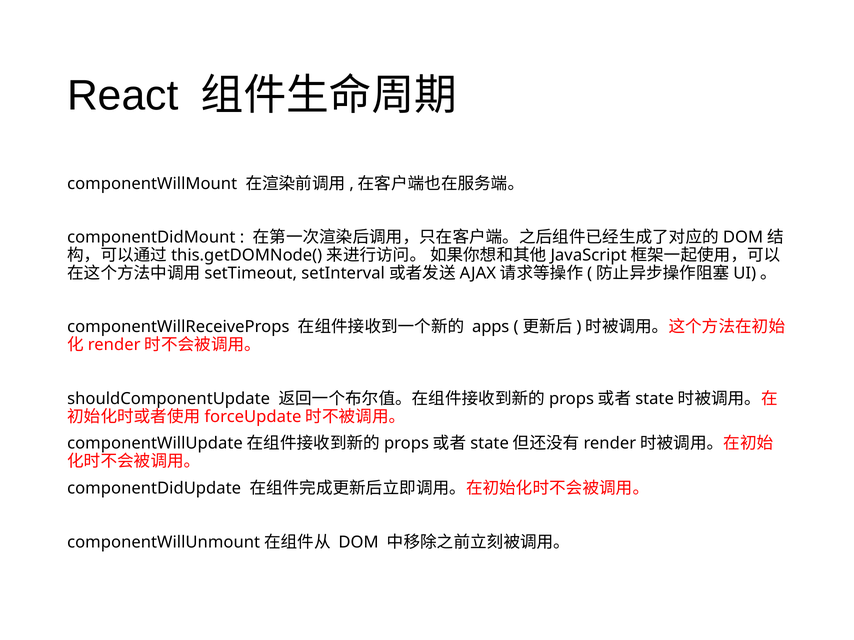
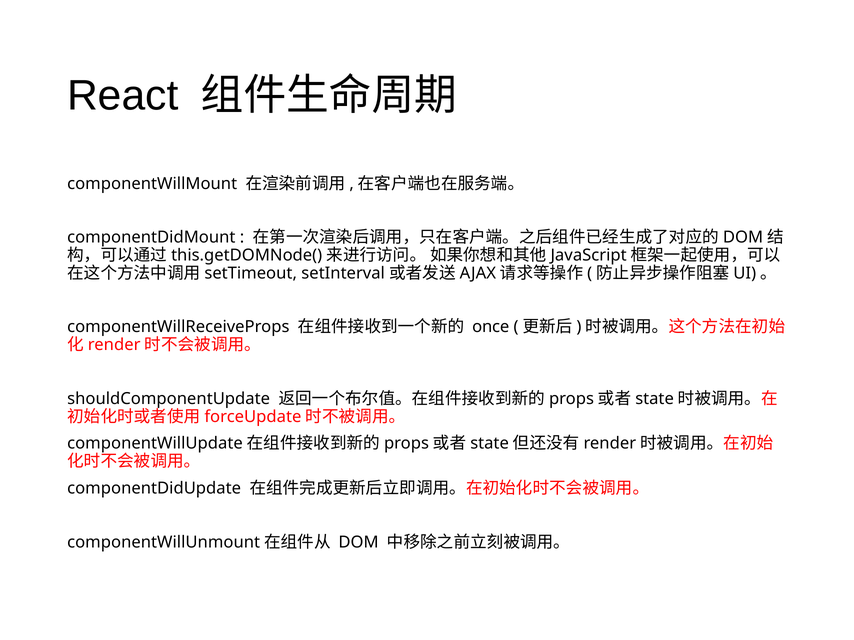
apps: apps -> once (491, 327)
